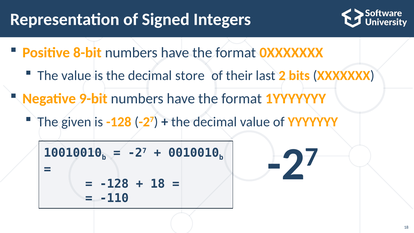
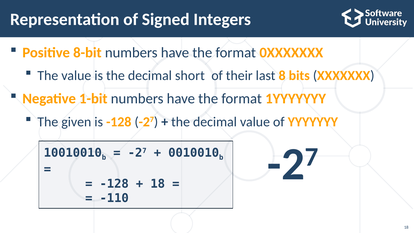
store: store -> short (190, 76)
2: 2 -> 8 (282, 76)
9-bit: 9-bit -> 1-bit (93, 99)
